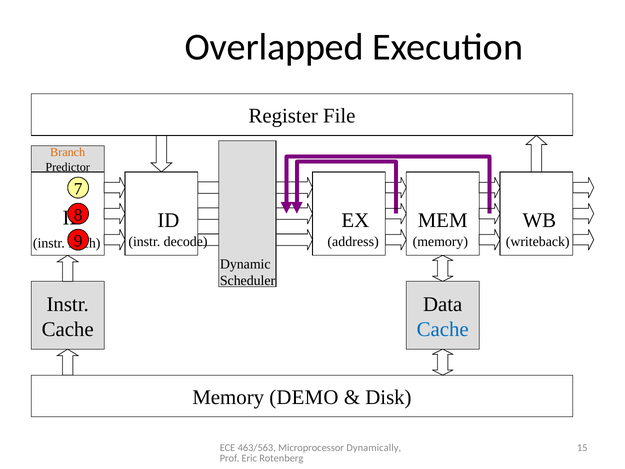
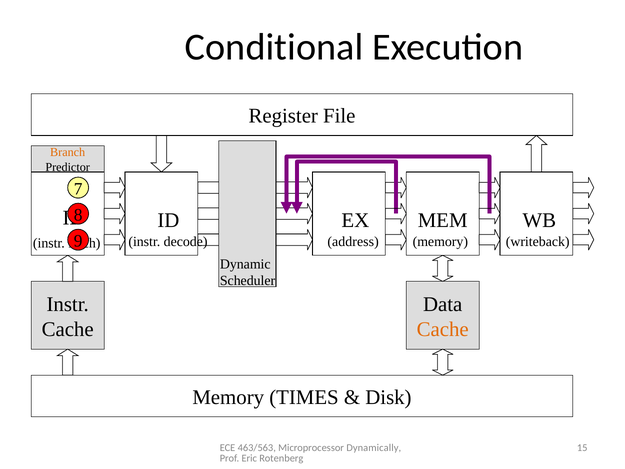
Overlapped: Overlapped -> Conditional (274, 47)
Cache colour: blue -> orange (443, 329)
DEMO: DEMO -> TIMES (304, 397)
